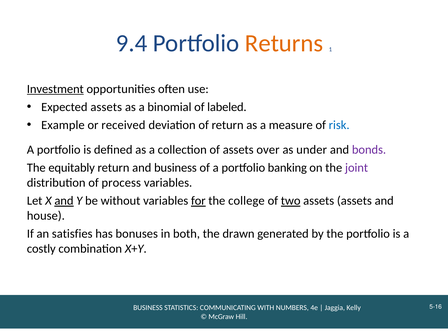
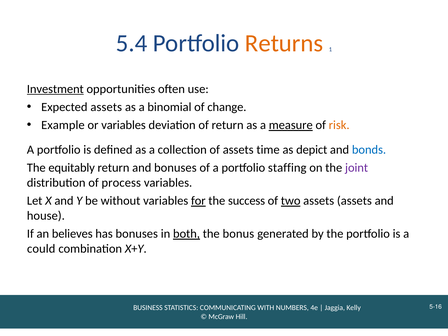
9.4: 9.4 -> 5.4 (132, 43)
labeled: labeled -> change (227, 107)
or received: received -> variables (124, 125)
measure underline: none -> present (291, 125)
risk colour: blue -> orange (339, 125)
over: over -> time (268, 150)
under: under -> depict (312, 150)
bonds colour: purple -> blue (369, 150)
and business: business -> bonuses (175, 168)
banking: banking -> staffing (287, 168)
and underline: present -> none (64, 201)
college: college -> success (247, 201)
satisfies: satisfies -> believes (72, 234)
both underline: none -> present (187, 234)
drawn: drawn -> bonus (238, 234)
costly: costly -> could (41, 249)
